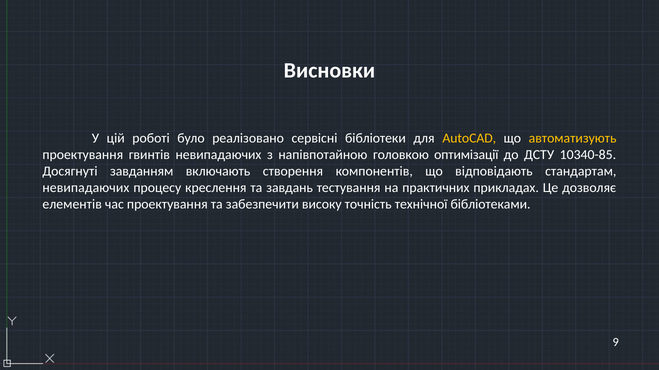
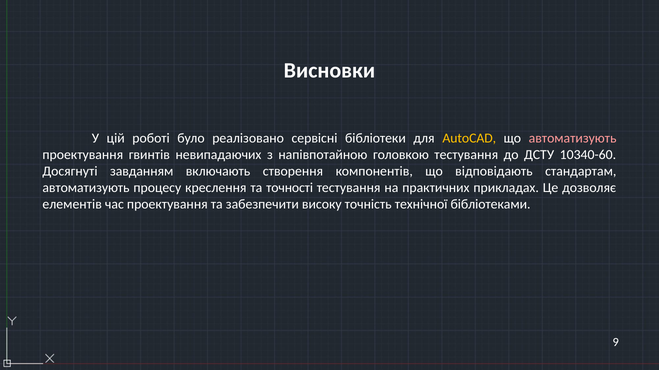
автоматизують colour: yellow -> pink (573, 138)
головкою оптимізації: оптимізації -> тестування (466, 155)
10340-85: 10340-85 -> 10340-60 (588, 155)
невипадаючих: невипадаючих -> автоматизують (86, 188)
завдань: завдань -> точності (290, 188)
